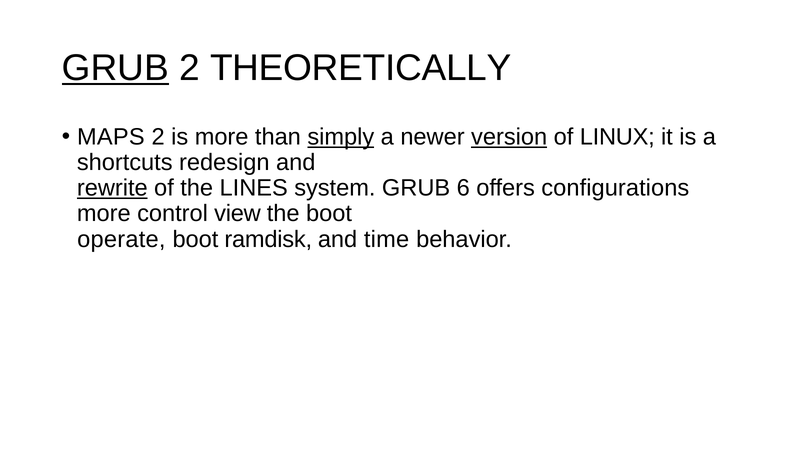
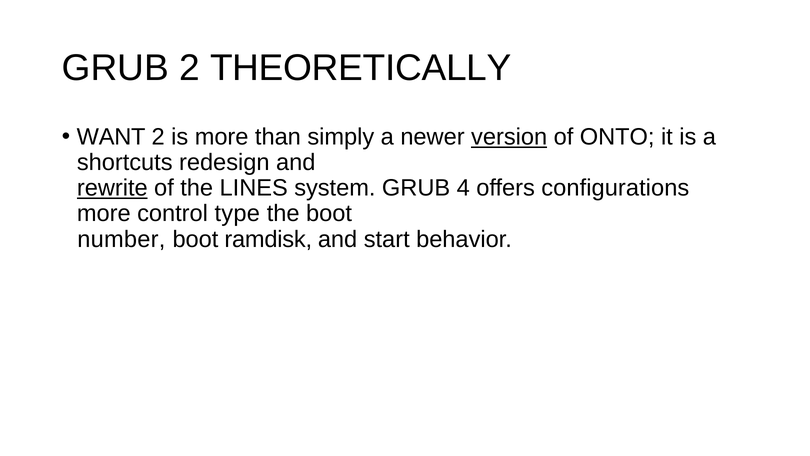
GRUB underline: present -> none (115, 68)
MAPS: MAPS -> WANT (111, 137)
simply underline: present -> none (341, 137)
LINUX: LINUX -> ONTO (617, 137)
6: 6 -> 4 (463, 188)
view: view -> type (237, 214)
operate: operate -> number (121, 239)
time: time -> start (387, 239)
